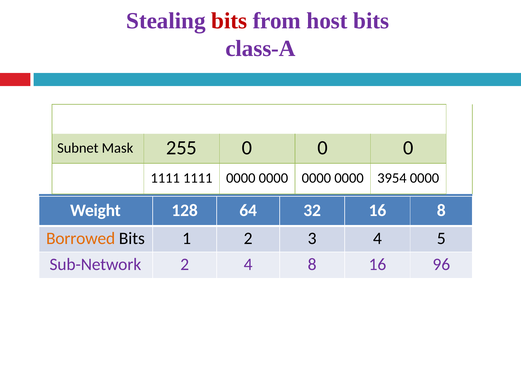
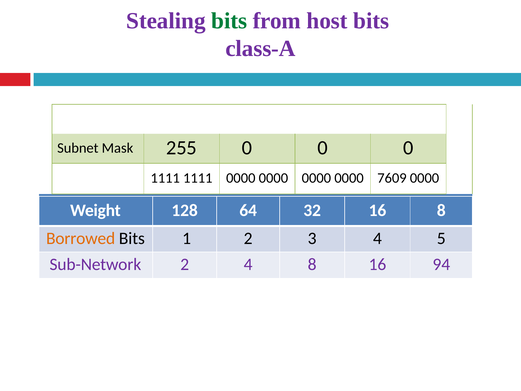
bits colour: red -> green (229, 21)
3954: 3954 -> 7609 (392, 178)
96: 96 -> 94 (441, 264)
